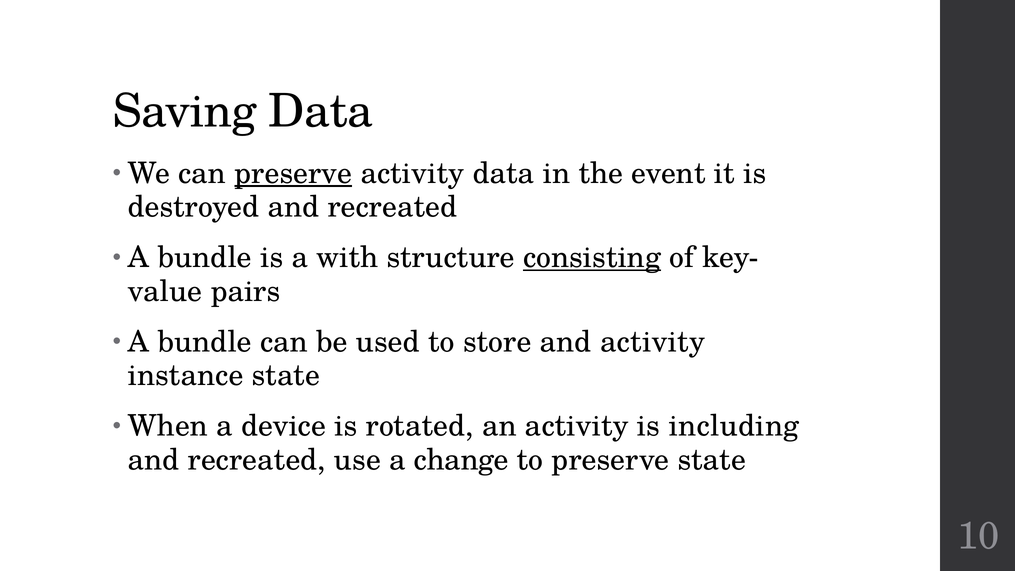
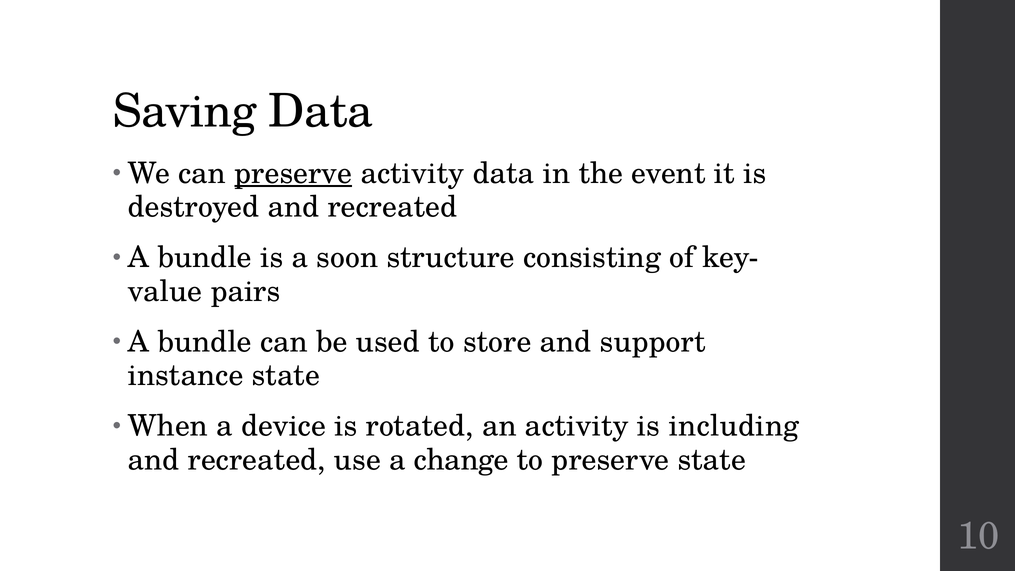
with: with -> soon (347, 258)
consisting underline: present -> none (592, 258)
and activity: activity -> support (653, 342)
